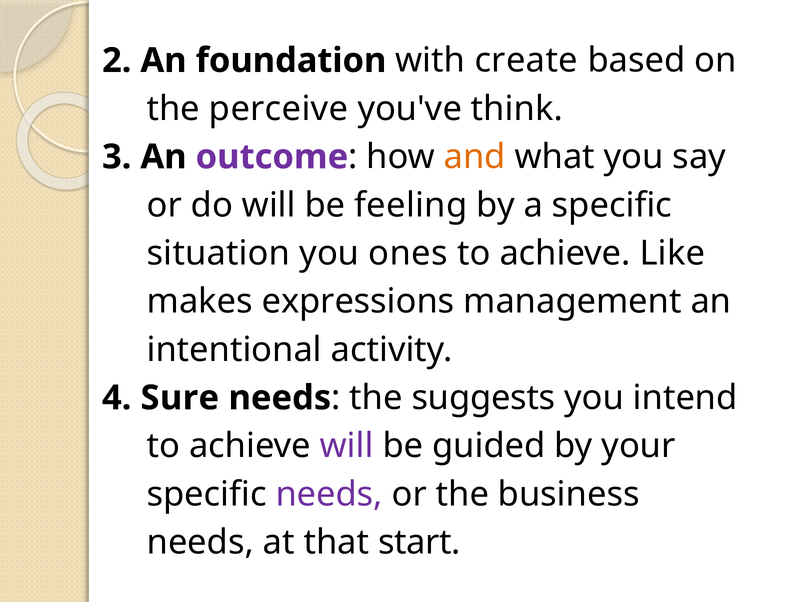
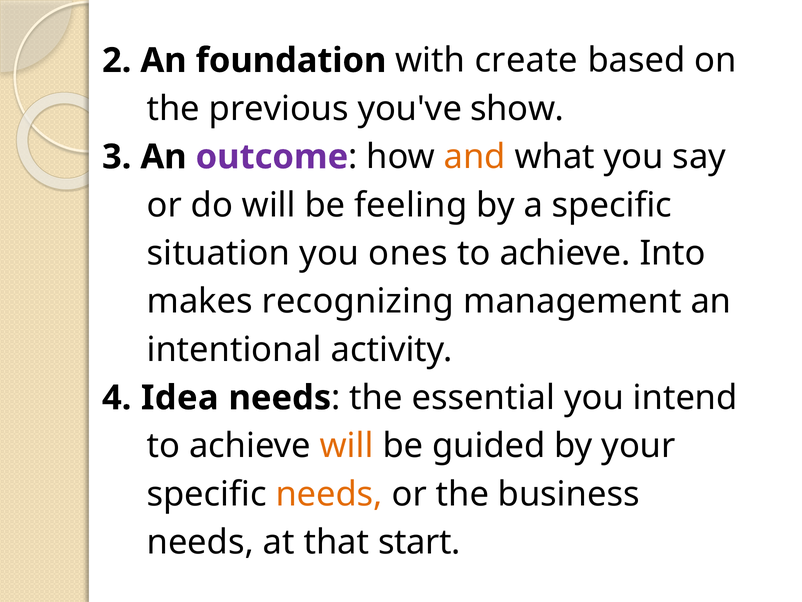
perceive: perceive -> previous (279, 109)
think: think -> show (517, 109)
Like: Like -> Into (673, 253)
expressions: expressions -> recognizing (358, 301)
Sure: Sure -> Idea (180, 398)
suggests: suggests -> essential (483, 398)
will colour: purple -> orange (347, 446)
needs colour: purple -> orange (329, 494)
